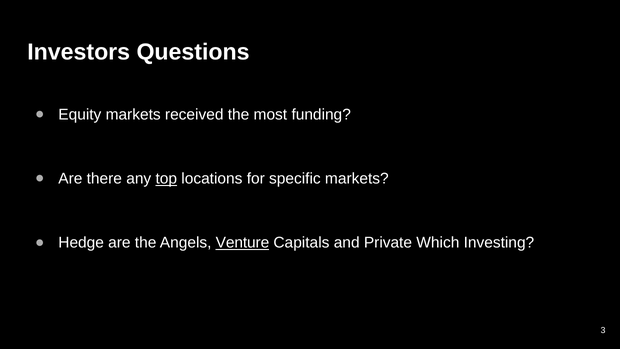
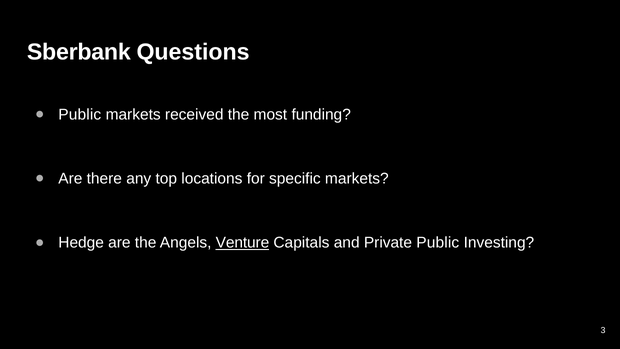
Investors: Investors -> Sberbank (79, 52)
Equity: Equity -> Public (80, 114)
top underline: present -> none (166, 179)
Private Which: Which -> Public (438, 243)
